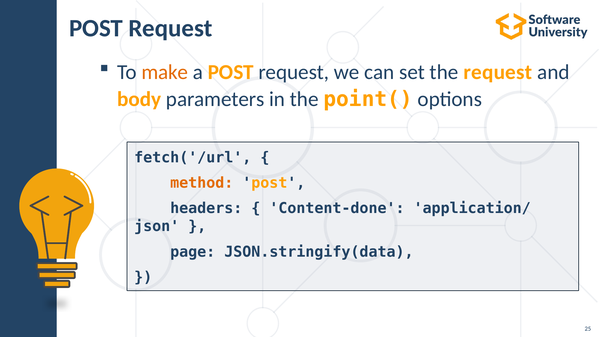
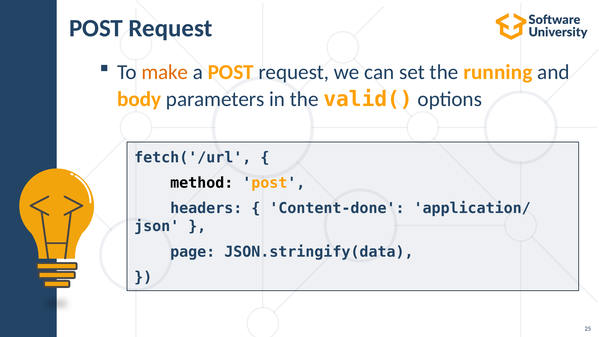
the request: request -> running (498, 72)
point(: point( -> valid( (368, 99)
method colour: orange -> black (202, 183)
